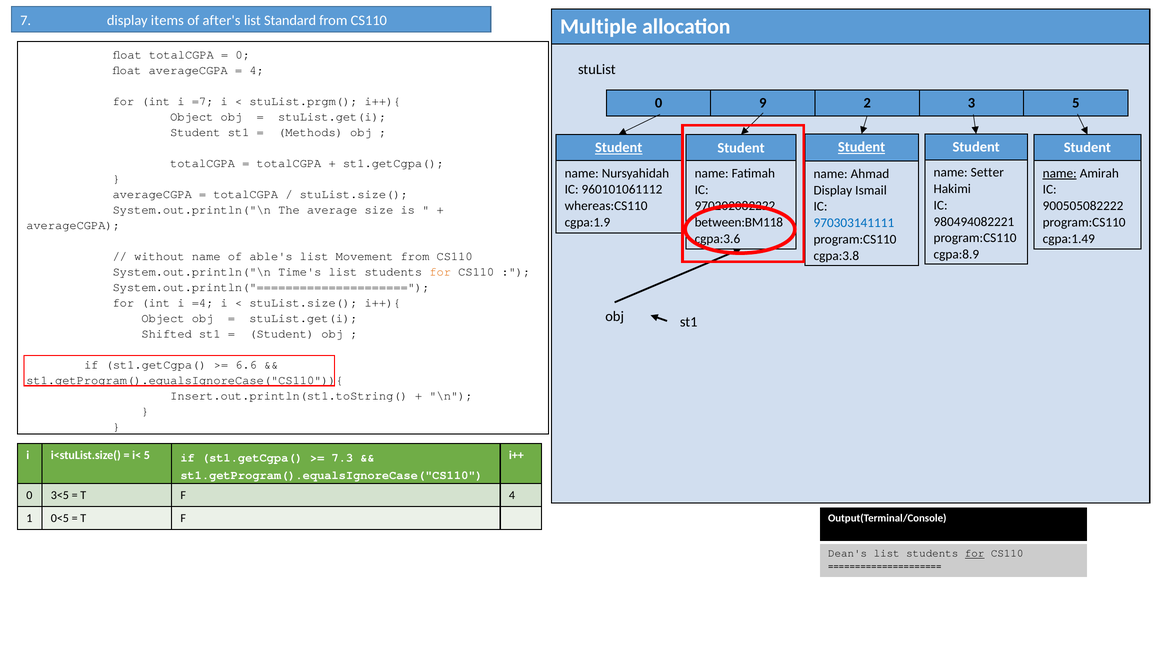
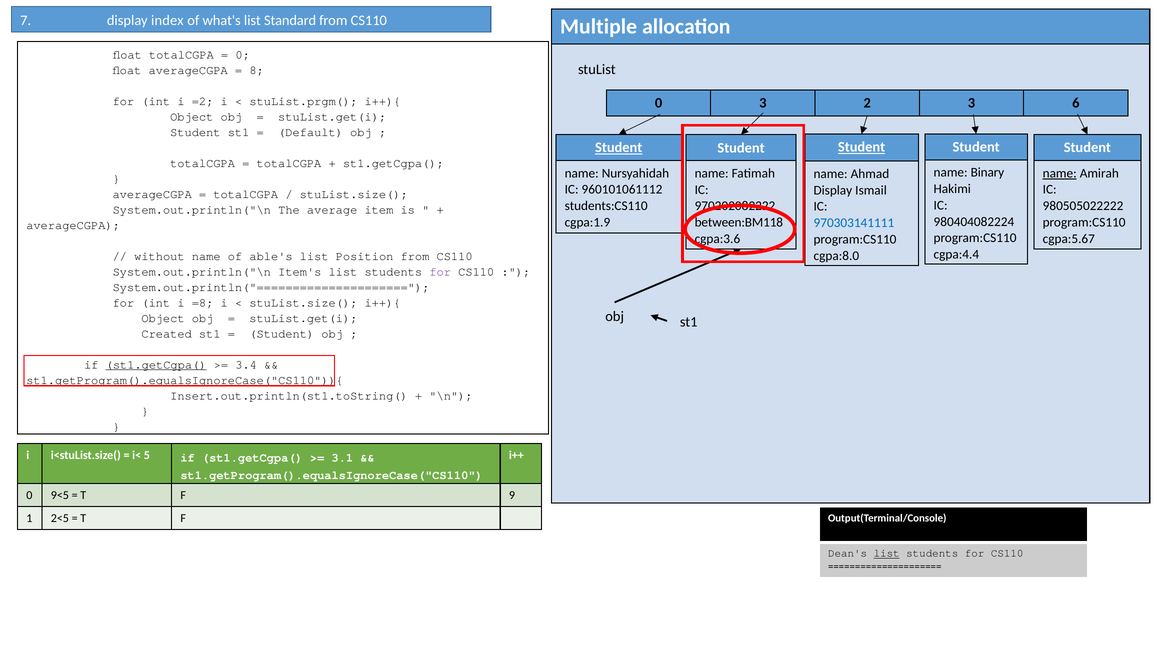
items: items -> index (167, 20)
after's: after's -> what's (222, 20)
4: 4 -> 8 (257, 70)
=7: =7 -> =2 (203, 101)
0 9: 9 -> 3 (763, 103)
3 5: 5 -> 6 (1076, 103)
Methods: Methods -> Default (311, 132)
Setter: Setter -> Binary (987, 173)
whereas:CS110: whereas:CS110 -> students:CS110 (606, 206)
900505082222: 900505082222 -> 980505022222 (1083, 206)
size: size -> item (379, 210)
980494082221: 980494082221 -> 980404082224 (974, 222)
cgpa:1.49: cgpa:1.49 -> cgpa:5.67 (1069, 239)
cgpa:8.9: cgpa:8.9 -> cgpa:4.4 (956, 254)
cgpa:3.8: cgpa:3.8 -> cgpa:8.0 (836, 256)
Movement: Movement -> Position (365, 256)
Time's: Time's -> Item's (300, 272)
for colour: orange -> purple (440, 272)
=4: =4 -> =8 (203, 303)
Shifted: Shifted -> Created (167, 334)
st1.getCgpa( underline: none -> present (156, 365)
6.6: 6.6 -> 3.4 (246, 365)
7.3: 7.3 -> 3.1 (342, 458)
3<5: 3<5 -> 9<5 (60, 495)
F 4: 4 -> 9 (512, 495)
0<5: 0<5 -> 2<5 (60, 518)
list underline: none -> present (887, 553)
for underline: present -> none (975, 553)
